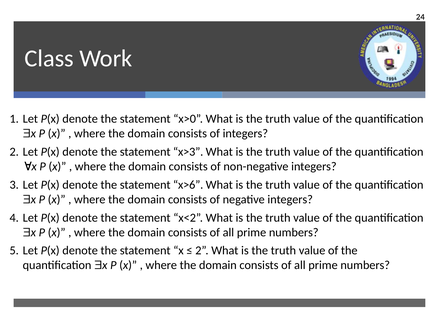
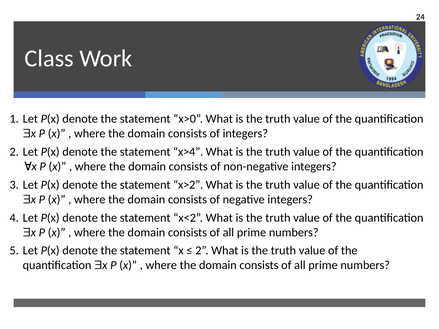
x>3: x>3 -> x>4 (188, 152)
x>6: x>6 -> x>2 (188, 185)
